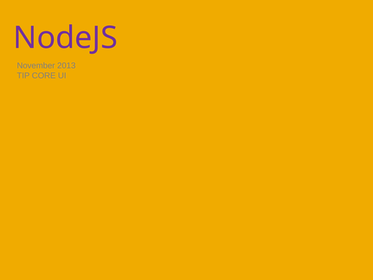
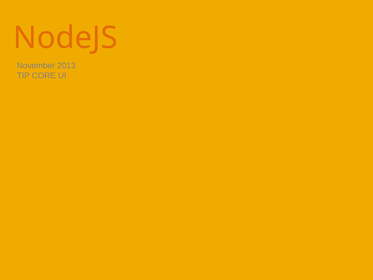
NodeJS colour: purple -> orange (65, 38)
